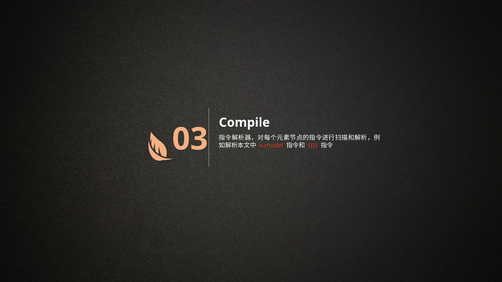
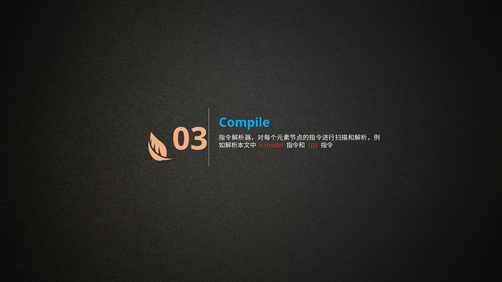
Compile colour: white -> light blue (244, 123)
